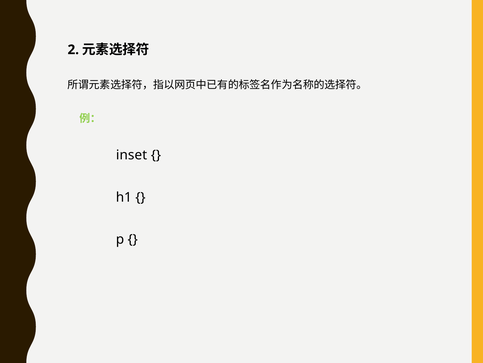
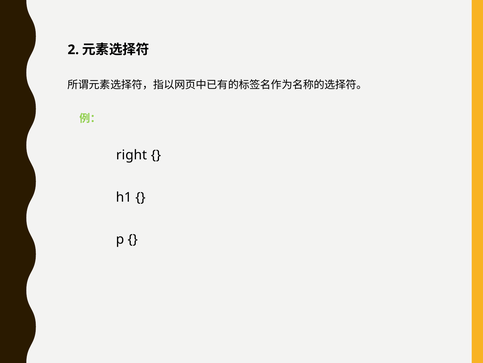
inset: inset -> right (132, 155)
